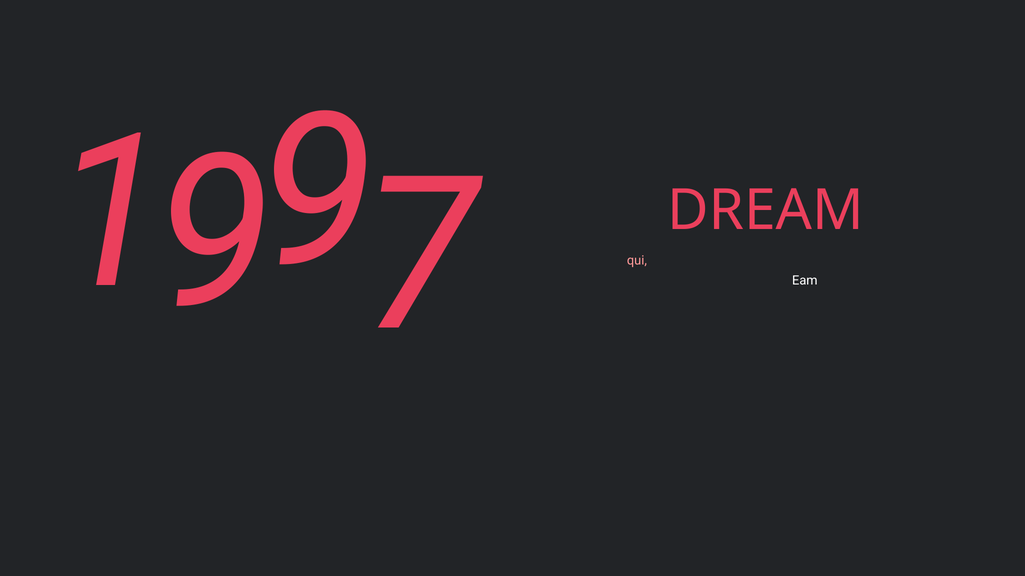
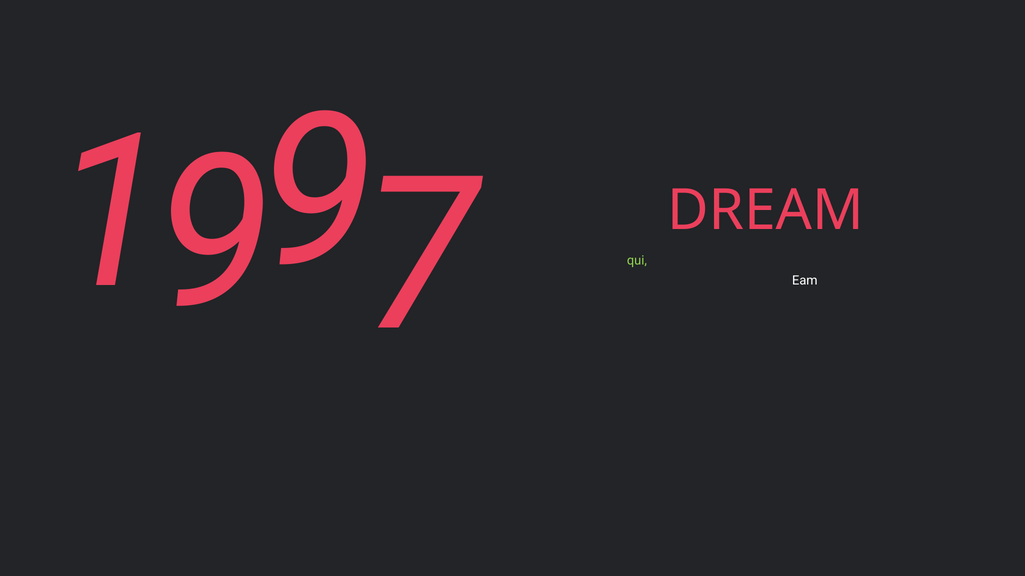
qui colour: pink -> light green (637, 261)
